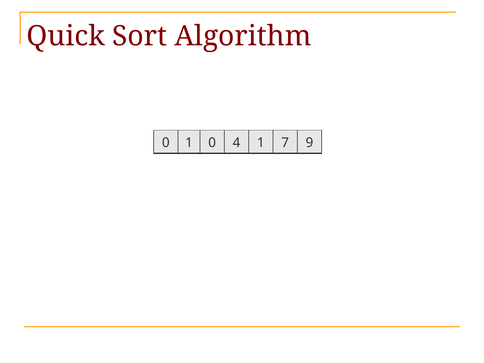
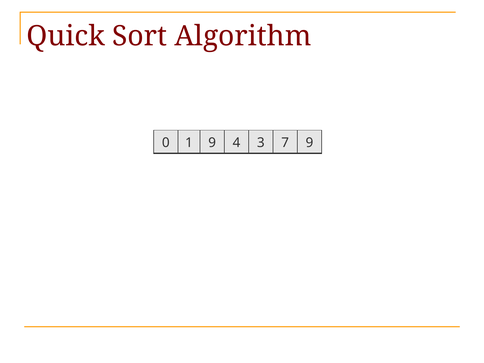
1 0: 0 -> 9 (212, 143)
4 1: 1 -> 3 (261, 143)
